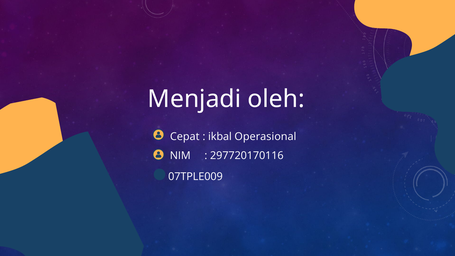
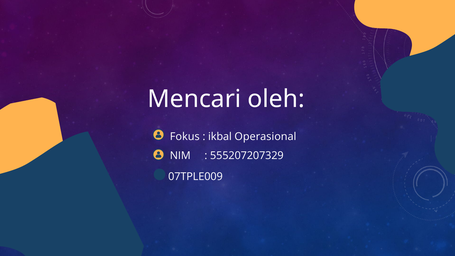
Menjadi: Menjadi -> Mencari (194, 99)
Cepat: Cepat -> Fokus (185, 137)
297720170116: 297720170116 -> 555207207329 (247, 156)
